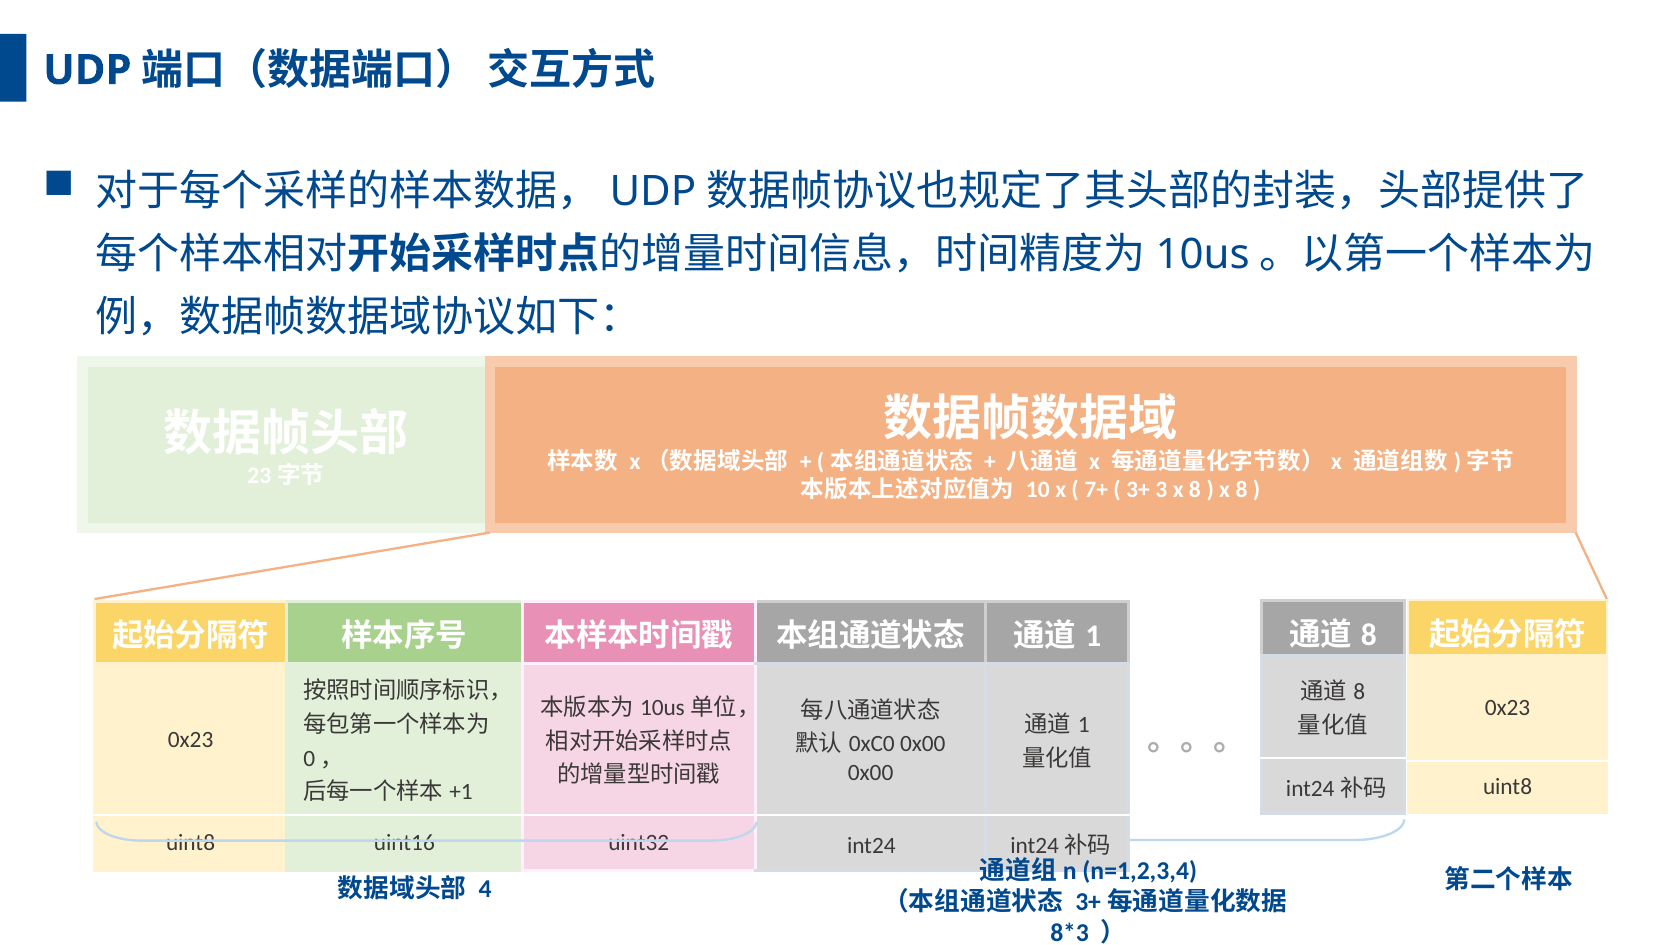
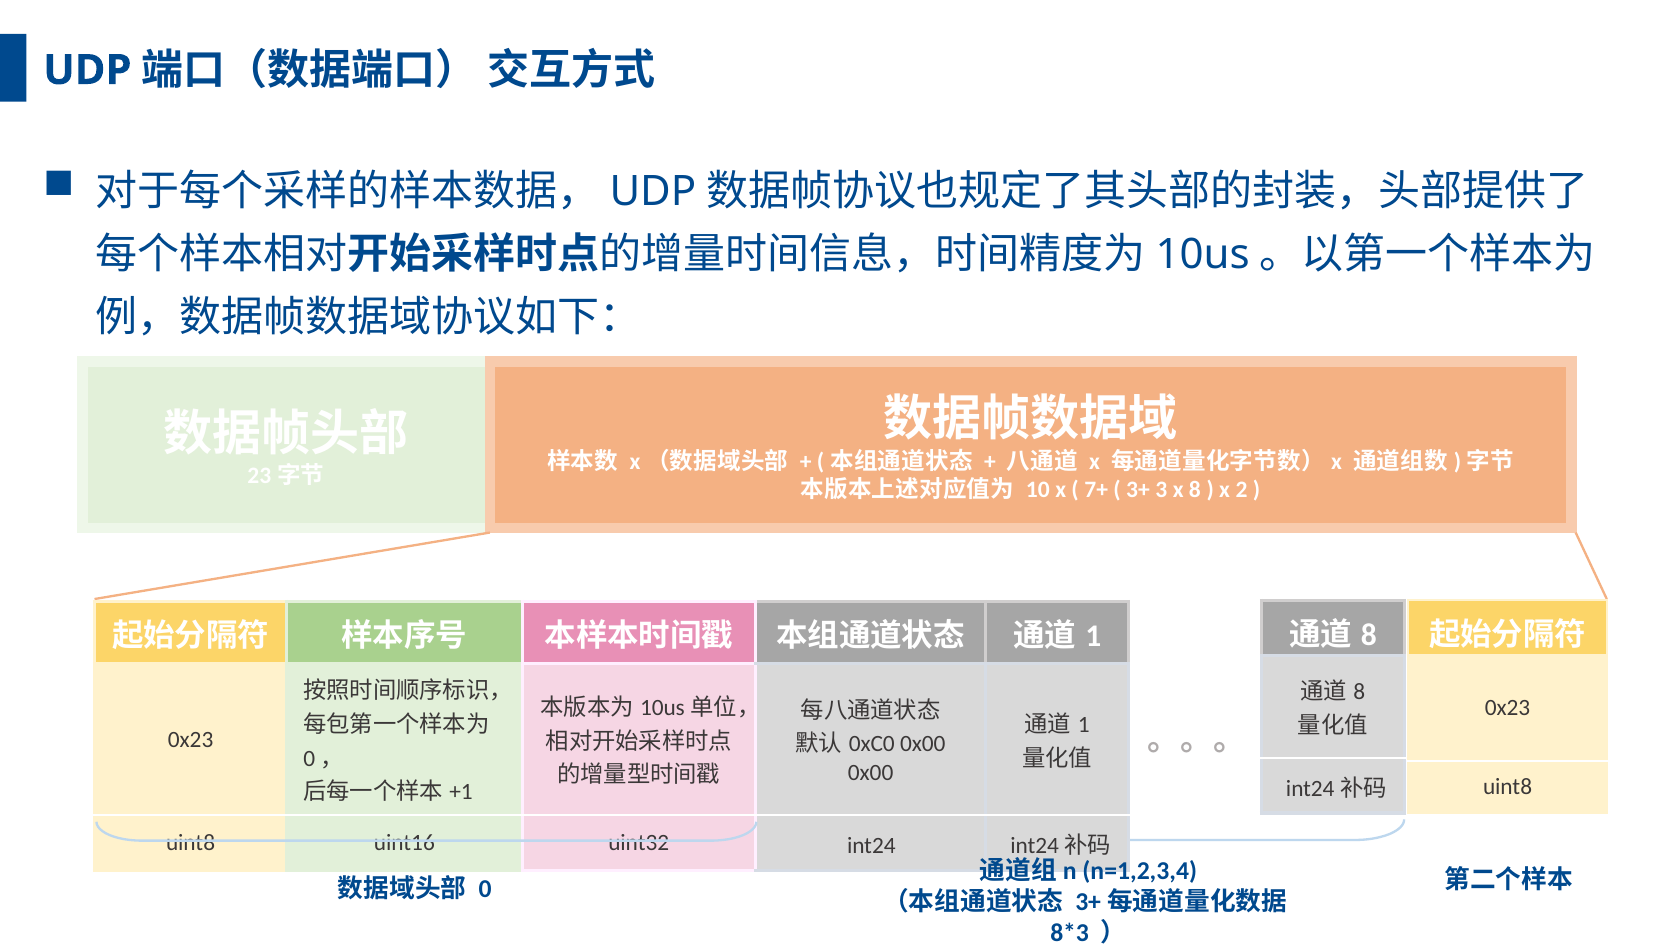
8: 8 -> 2 (1242, 490)
4: 4 -> 0 (485, 889)
